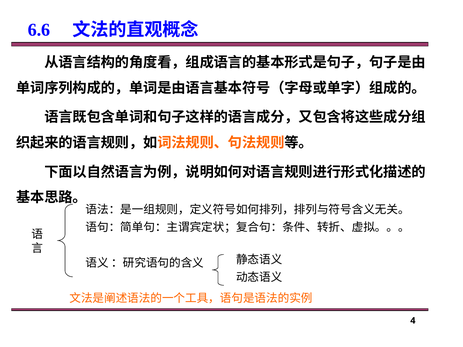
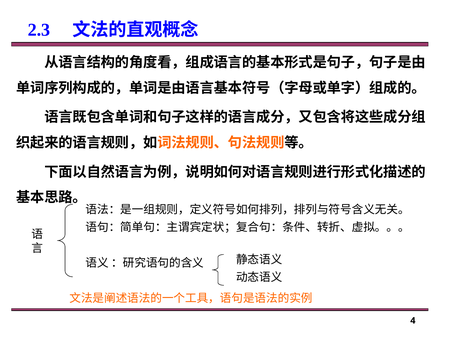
6.6: 6.6 -> 2.3 (39, 30)
